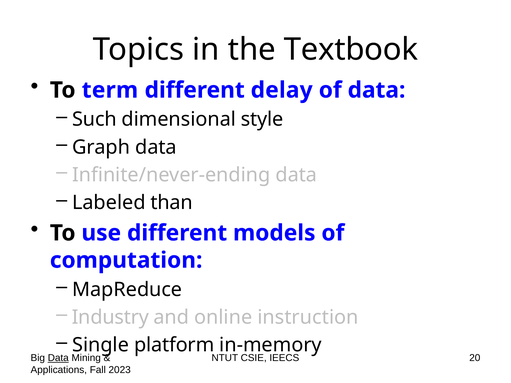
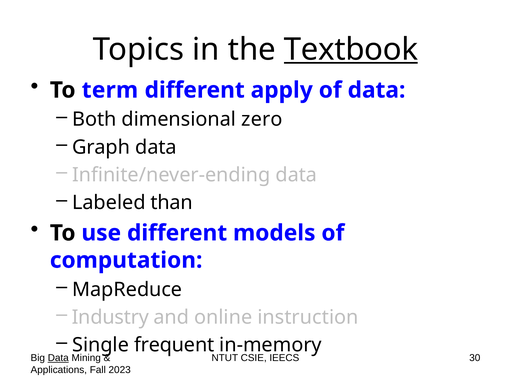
Textbook underline: none -> present (351, 49)
delay: delay -> apply (282, 90)
Such: Such -> Both (94, 119)
style: style -> zero (262, 119)
platform: platform -> frequent (174, 345)
20: 20 -> 30 (475, 358)
